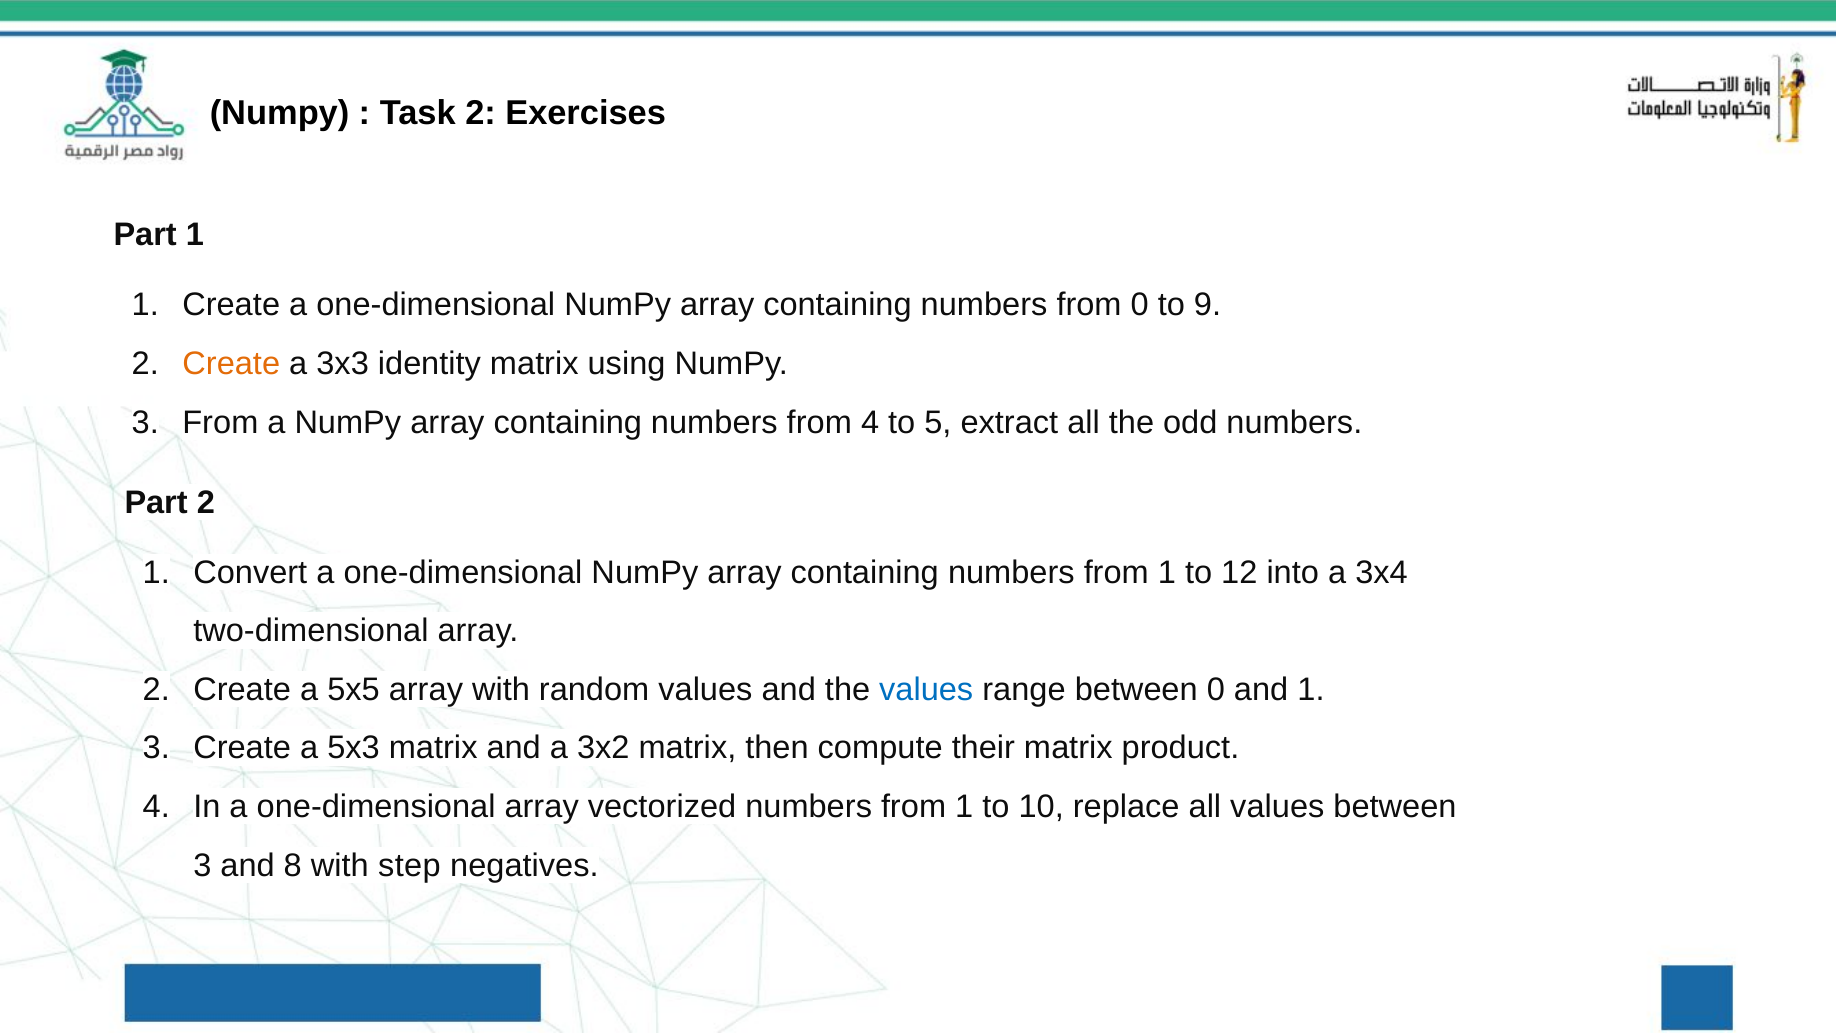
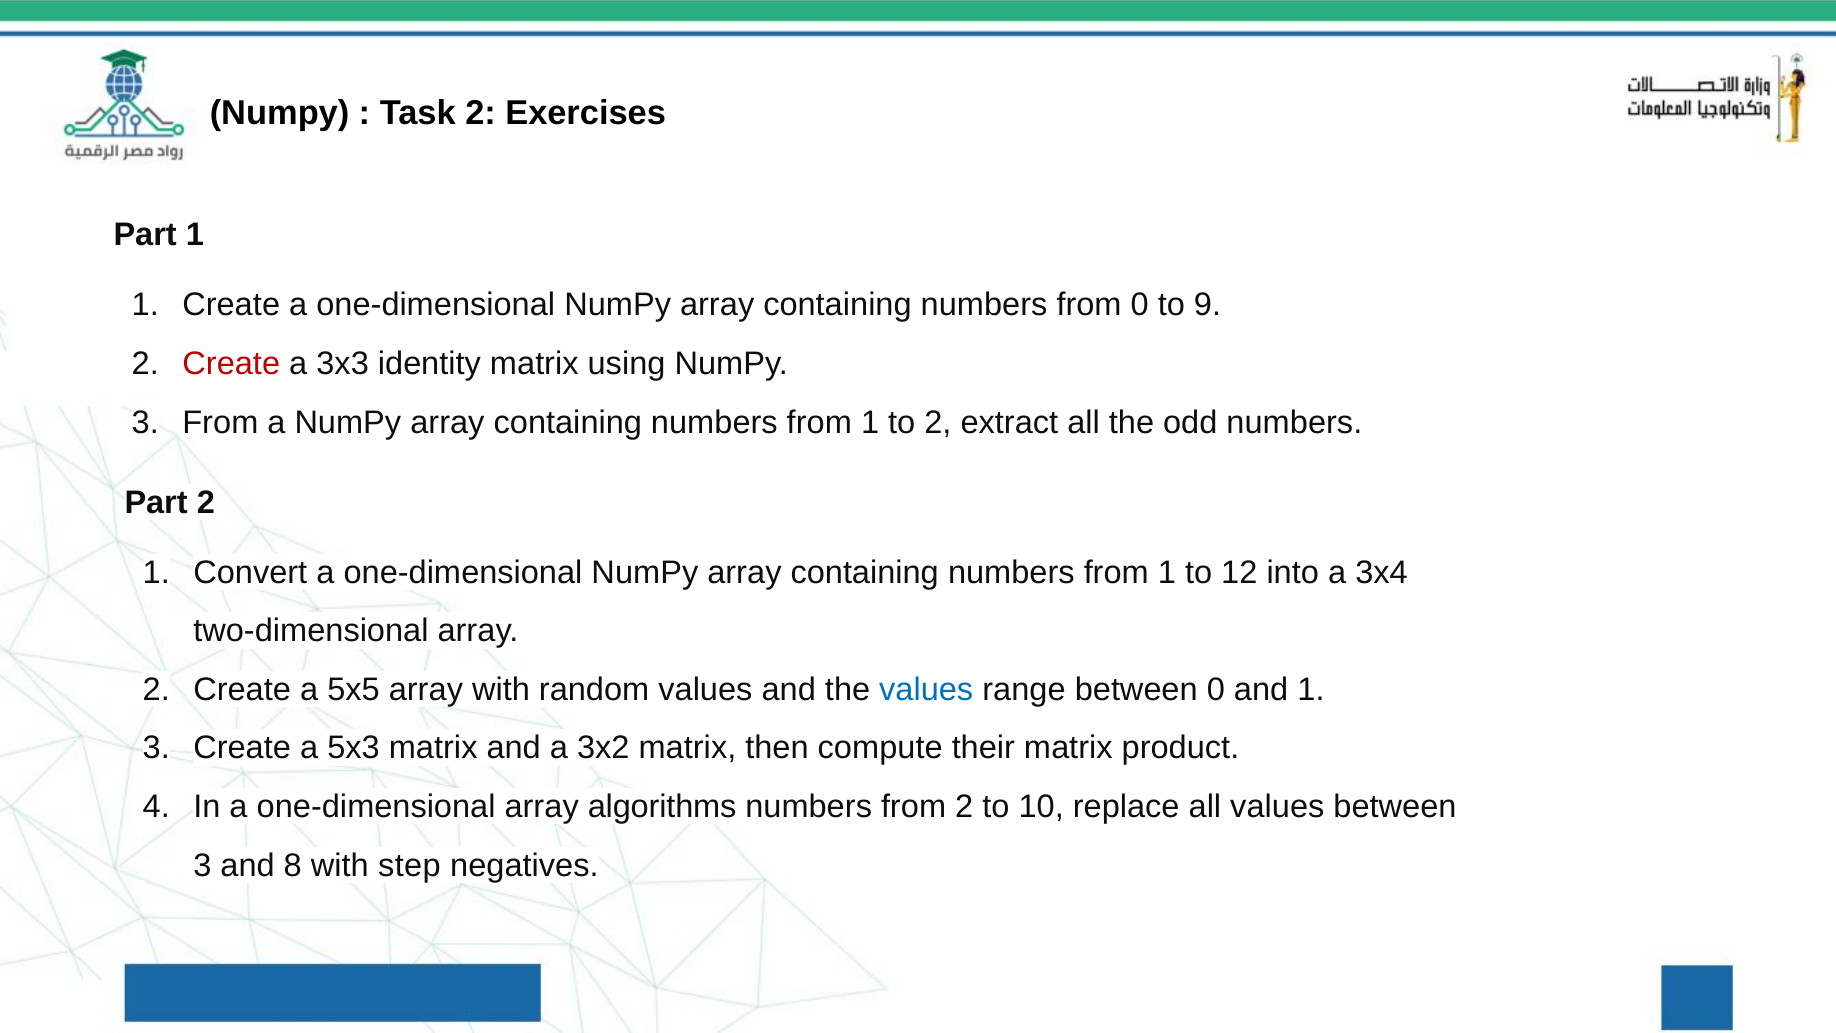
Create colour: orange -> red (231, 364)
4: 4 -> 1 (870, 422)
to 5: 5 -> 2 (938, 422)
vectorized: vectorized -> algorithms (662, 807)
1: 1 -> 2 (964, 807)
